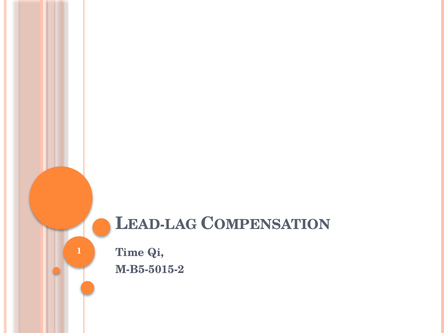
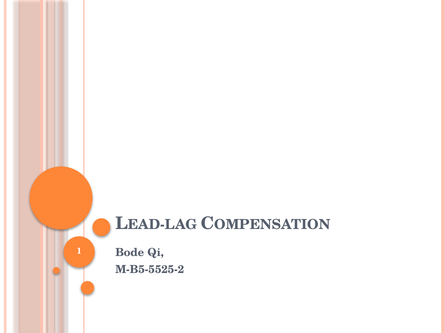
Time: Time -> Bode (130, 253)
M-B5-5015-2: M-B5-5015-2 -> M-B5-5525-2 (150, 270)
